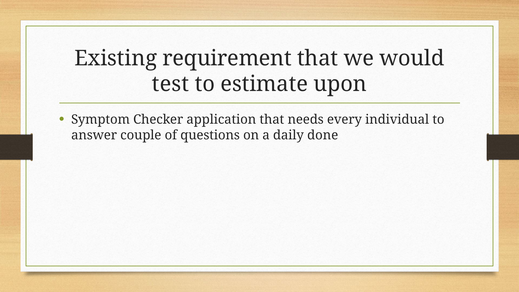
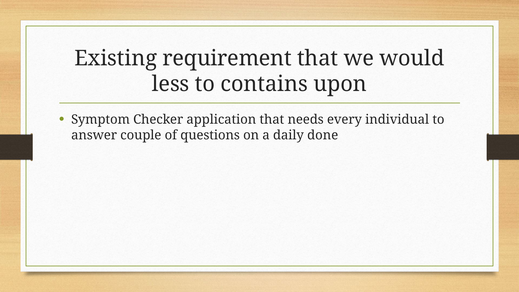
test: test -> less (171, 84)
estimate: estimate -> contains (264, 84)
